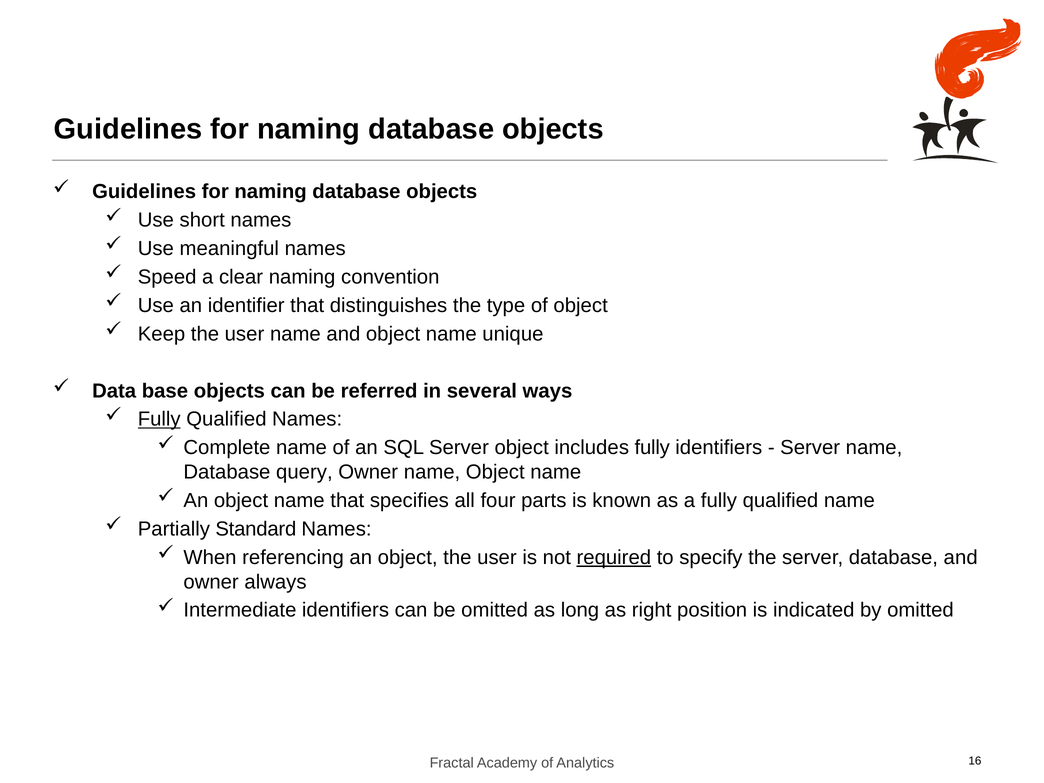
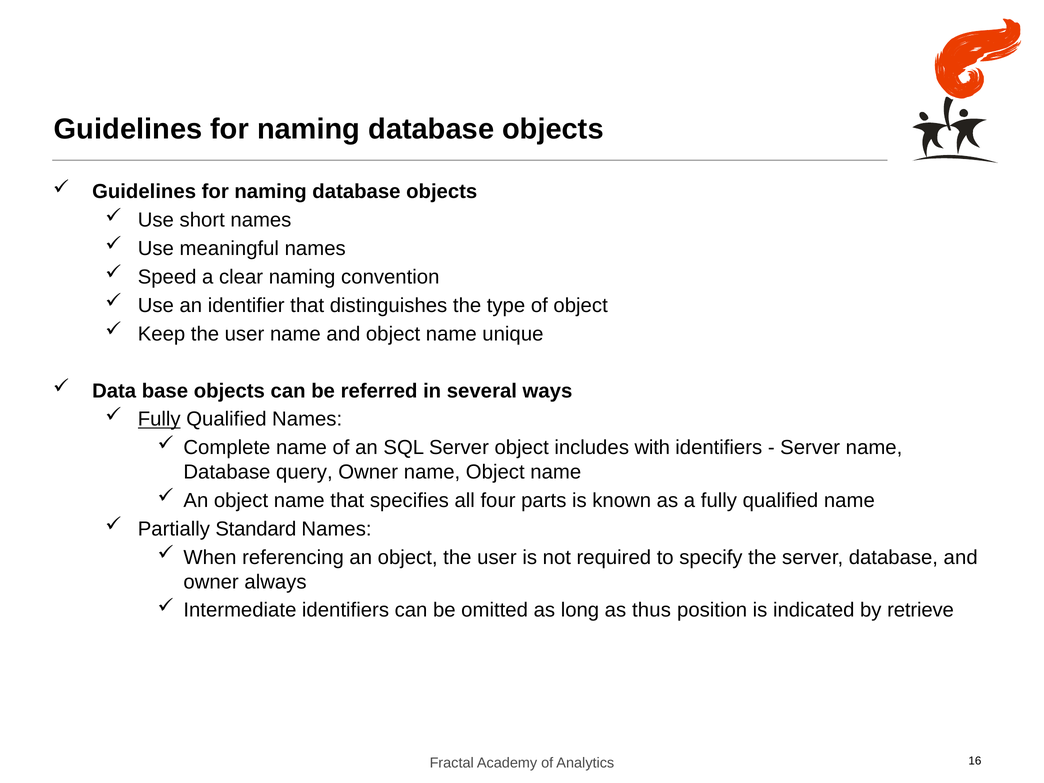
includes fully: fully -> with (652, 448)
required underline: present -> none (614, 557)
right: right -> thus (652, 610)
by omitted: omitted -> retrieve (921, 610)
